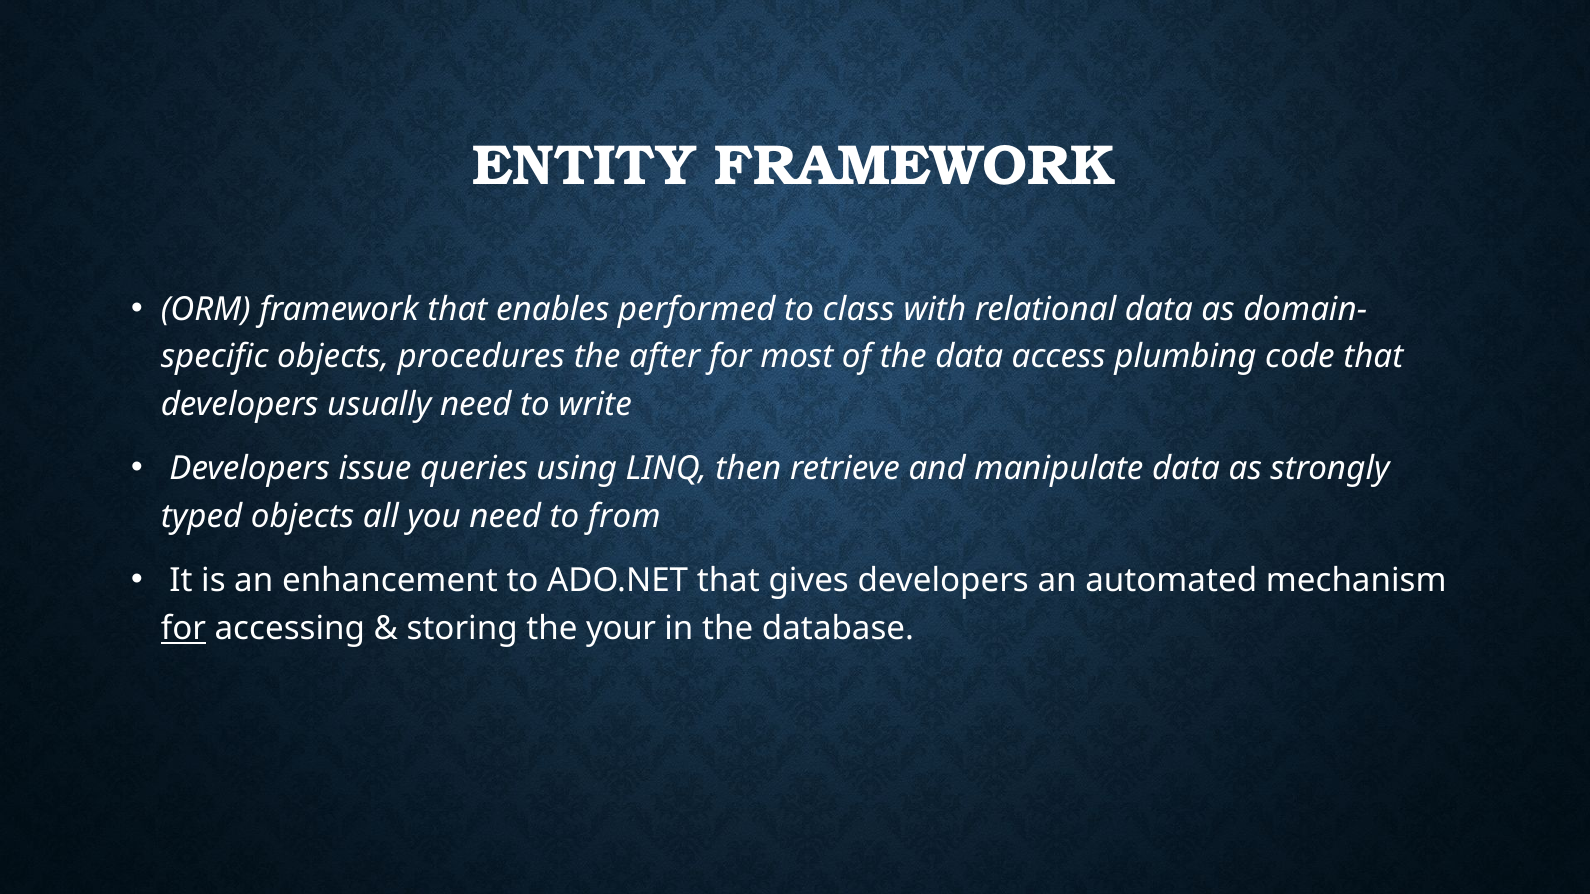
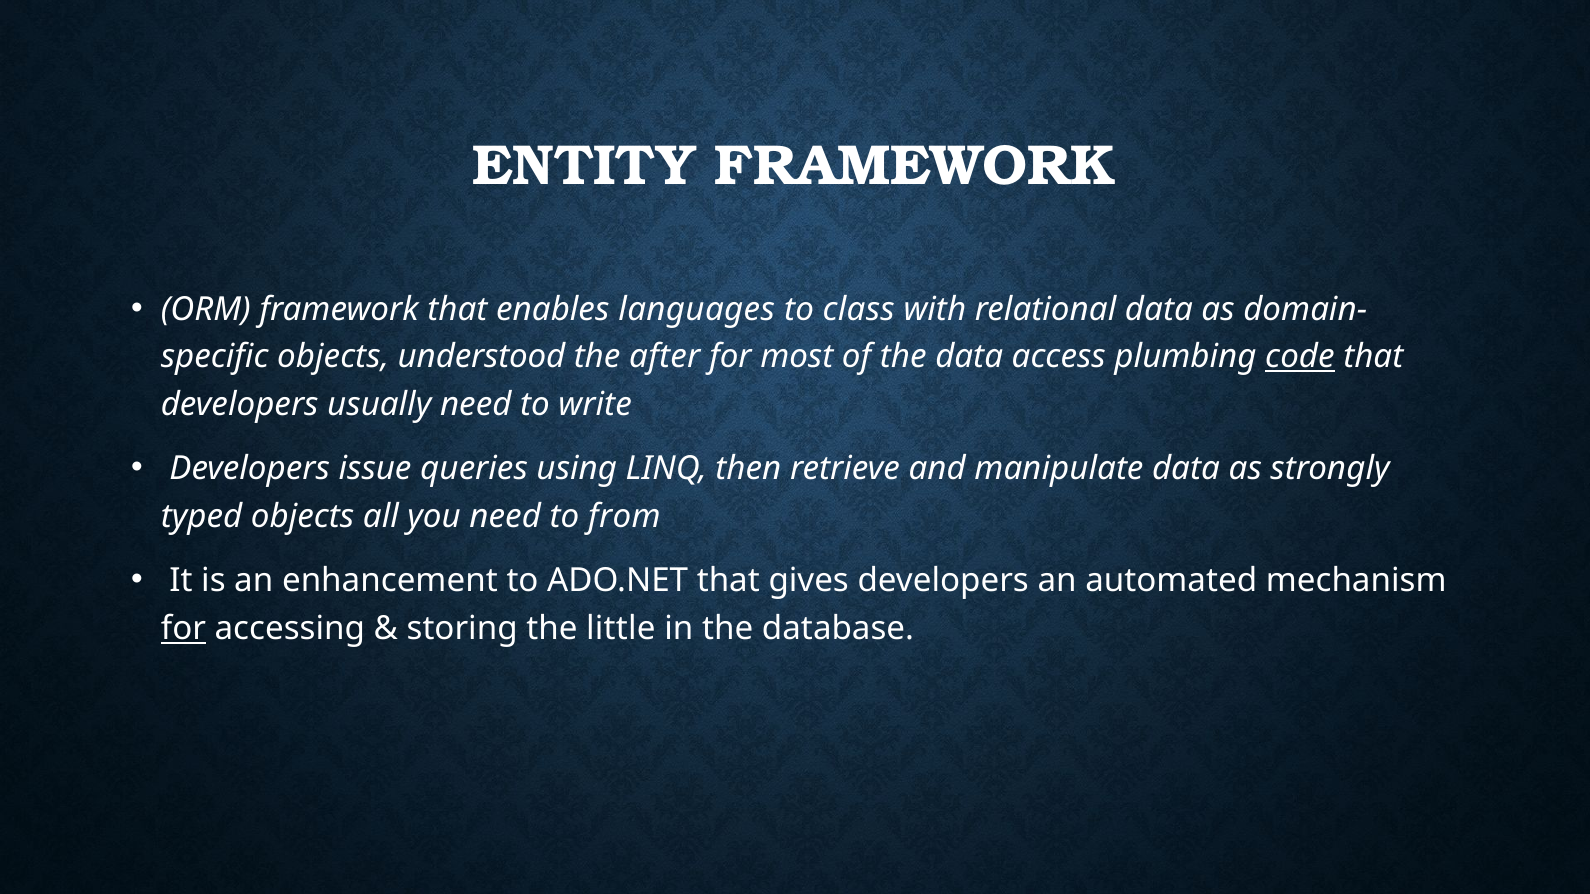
performed: performed -> languages (697, 309)
procedures: procedures -> understood (482, 357)
code underline: none -> present (1300, 357)
your: your -> little (621, 629)
